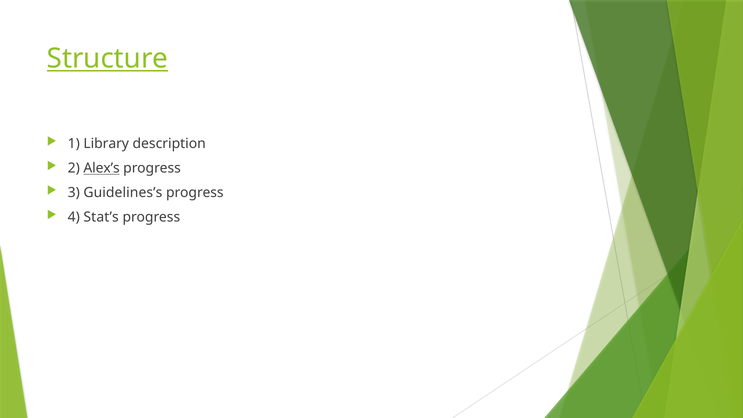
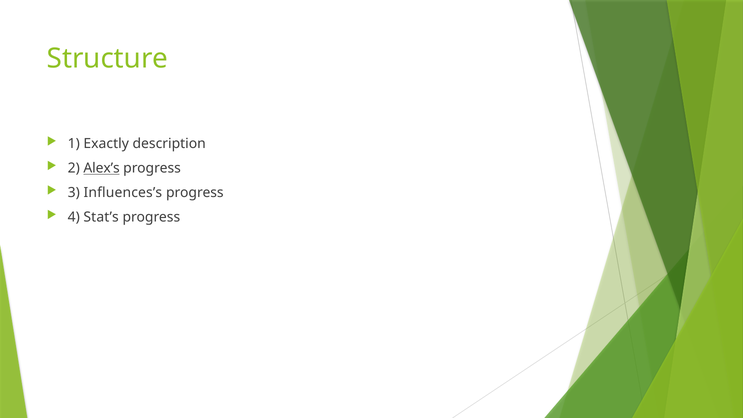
Structure underline: present -> none (108, 59)
Library: Library -> Exactly (106, 144)
Guidelines’s: Guidelines’s -> Influences’s (123, 193)
